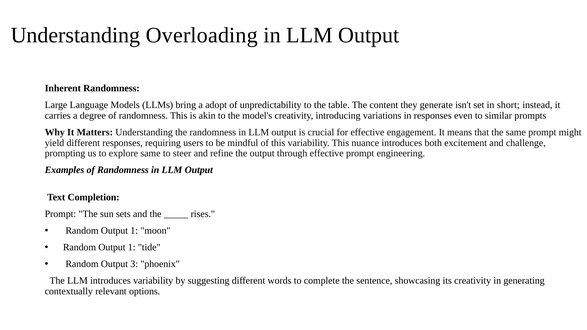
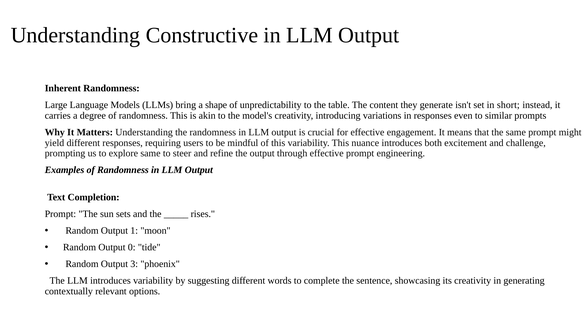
Overloading: Overloading -> Constructive (202, 35)
adopt: adopt -> shape (216, 105)
1: 1 -> 0 (132, 247)
